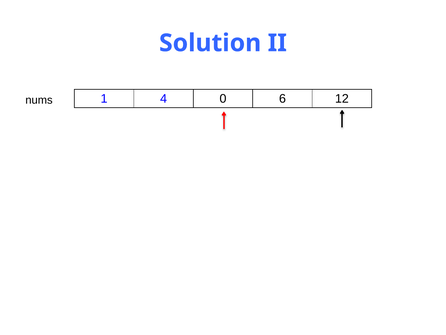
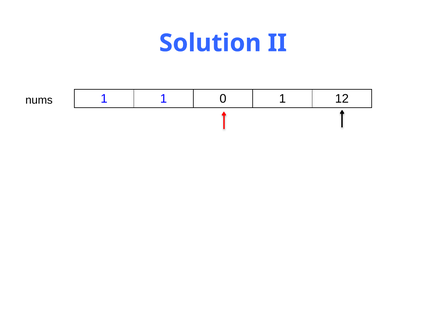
1 4: 4 -> 1 (164, 99)
0 6: 6 -> 1 (282, 99)
